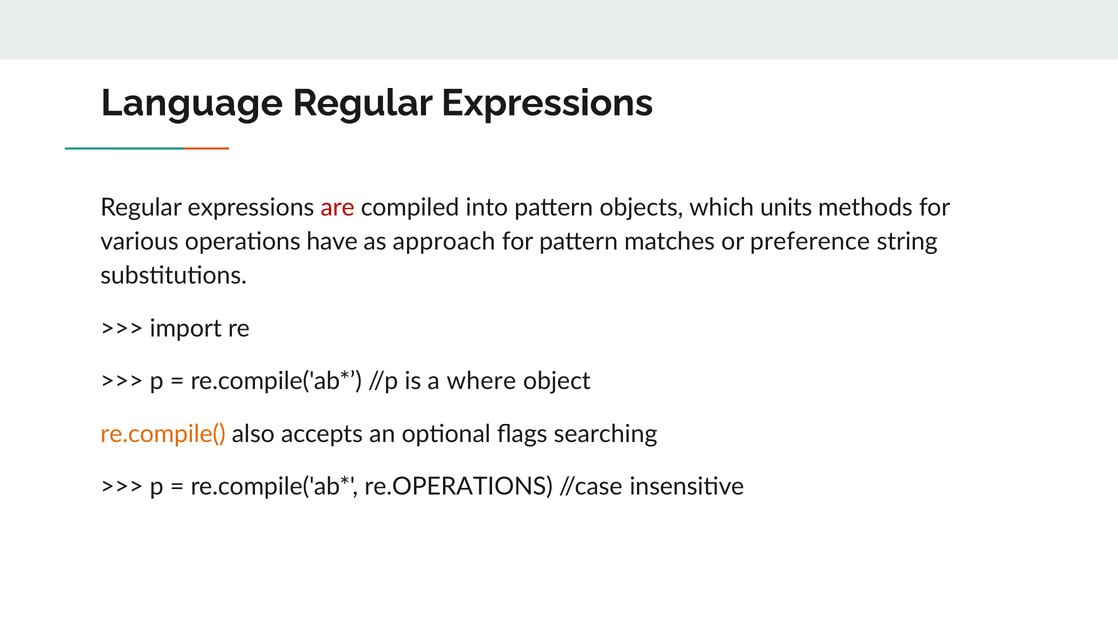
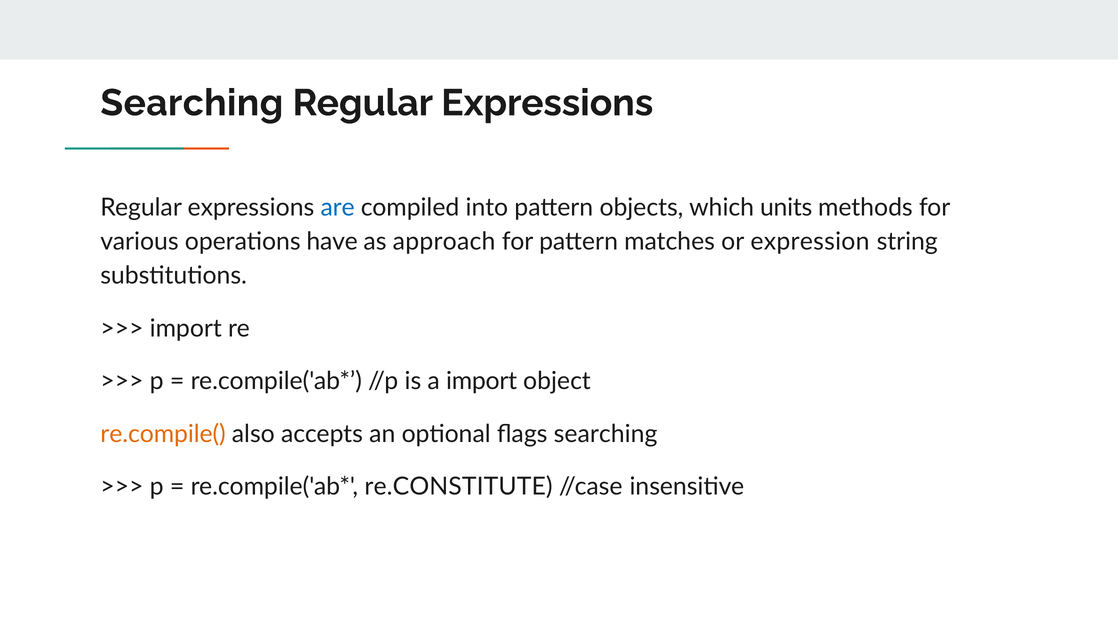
Language: Language -> Searching (192, 103)
are colour: red -> blue (338, 207)
preference: preference -> expression (810, 242)
a where: where -> import (482, 381)
re.OPERATIONS: re.OPERATIONS -> re.CONSTITUTE (458, 487)
